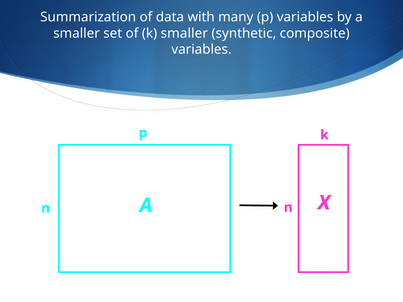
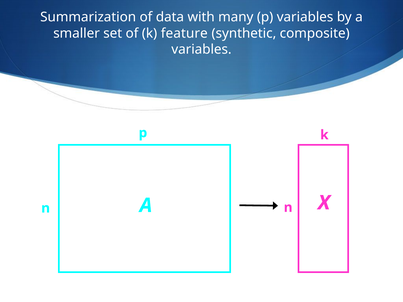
k smaller: smaller -> feature (184, 33)
